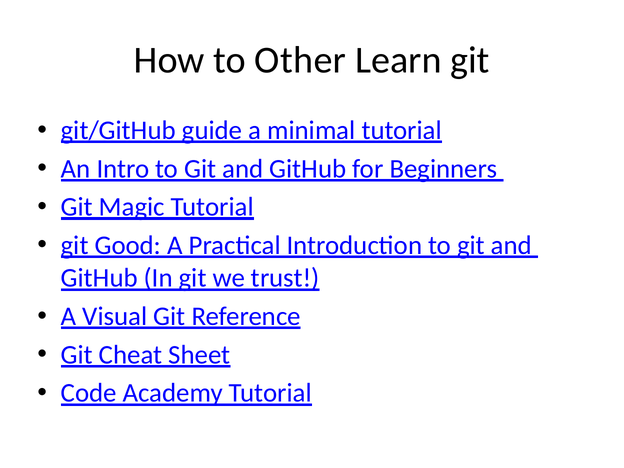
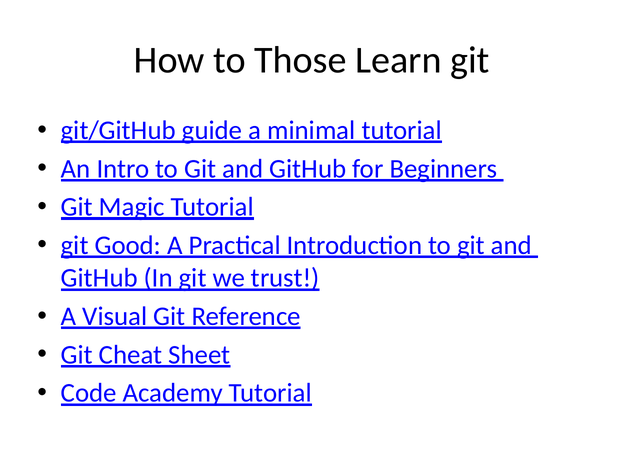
Other: Other -> Those (301, 60)
